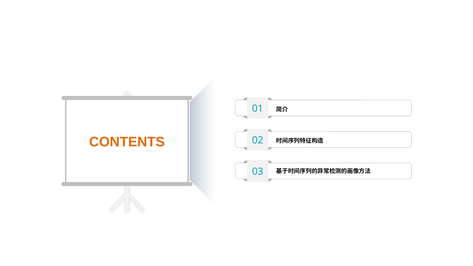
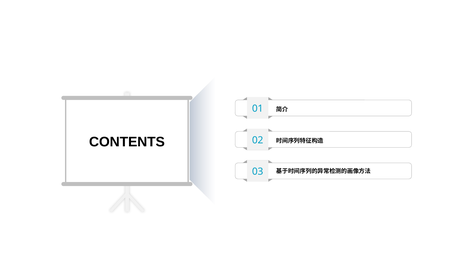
CONTENTS colour: orange -> black (127, 142)
